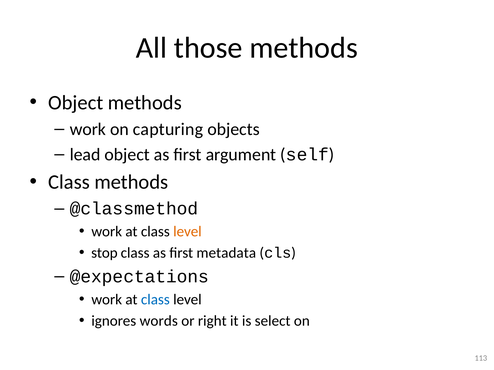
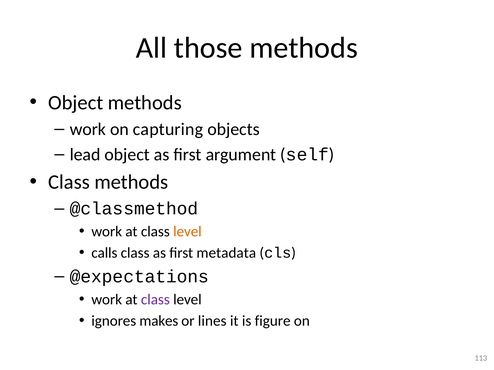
stop: stop -> calls (104, 253)
class colour: blue -> purple (155, 300)
words: words -> makes (159, 321)
right: right -> lines (212, 321)
select: select -> figure (273, 321)
